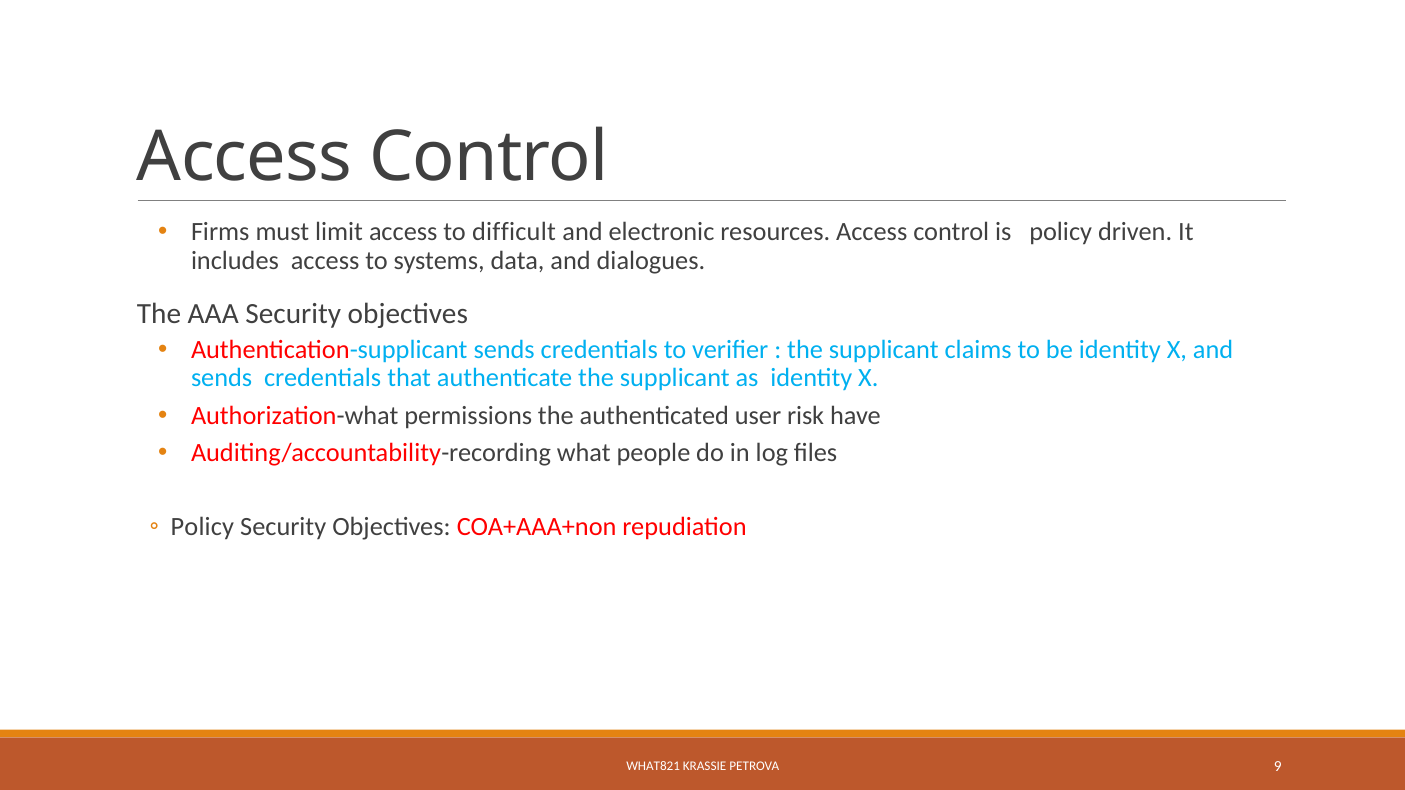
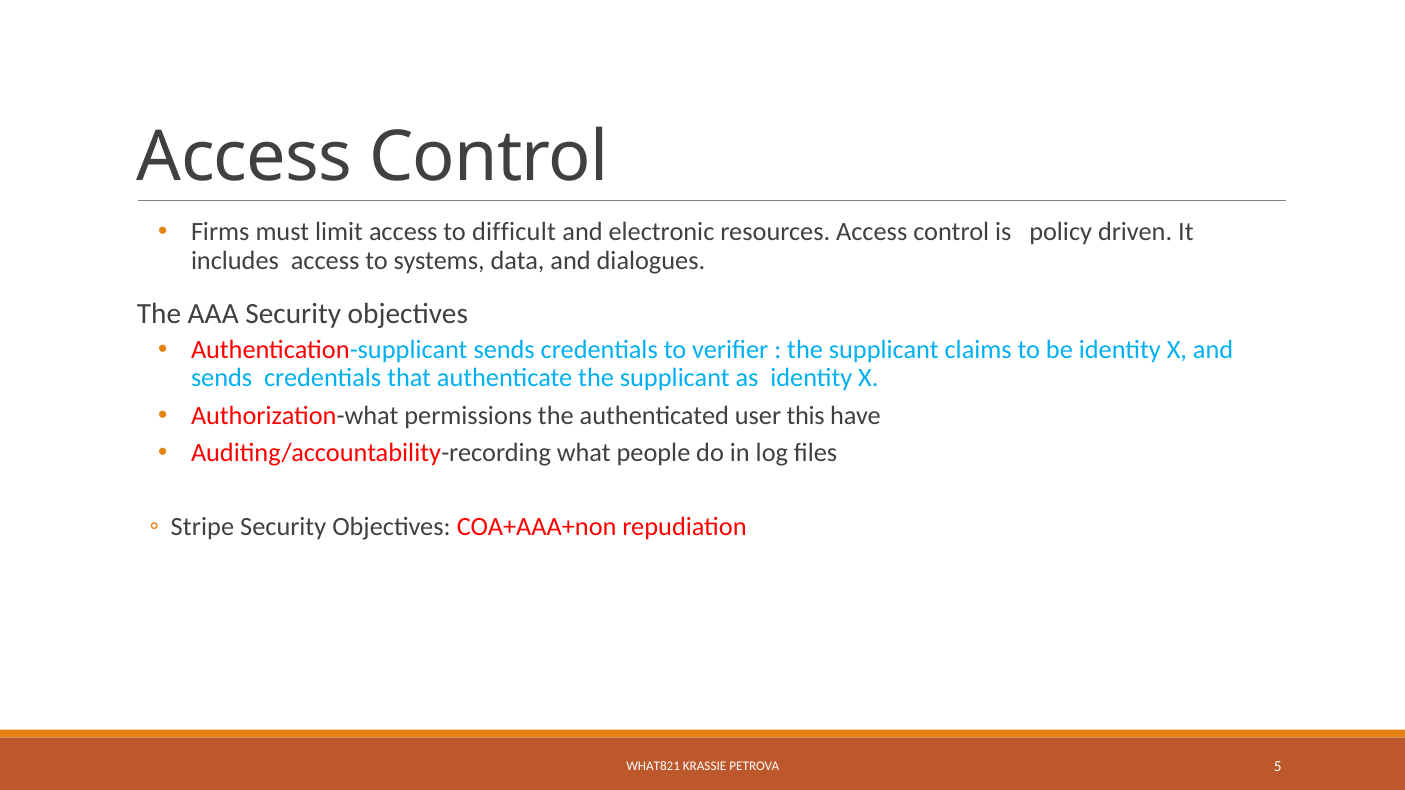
risk: risk -> this (806, 416)
Policy: Policy -> Stripe (202, 527)
9: 9 -> 5 (1278, 766)
